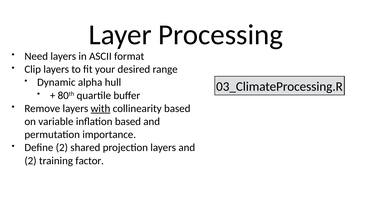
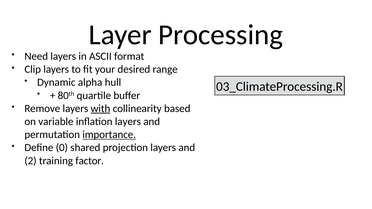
inflation based: based -> layers (128, 122)
importance underline: none -> present (109, 135)
Define 2: 2 -> 0 (62, 148)
